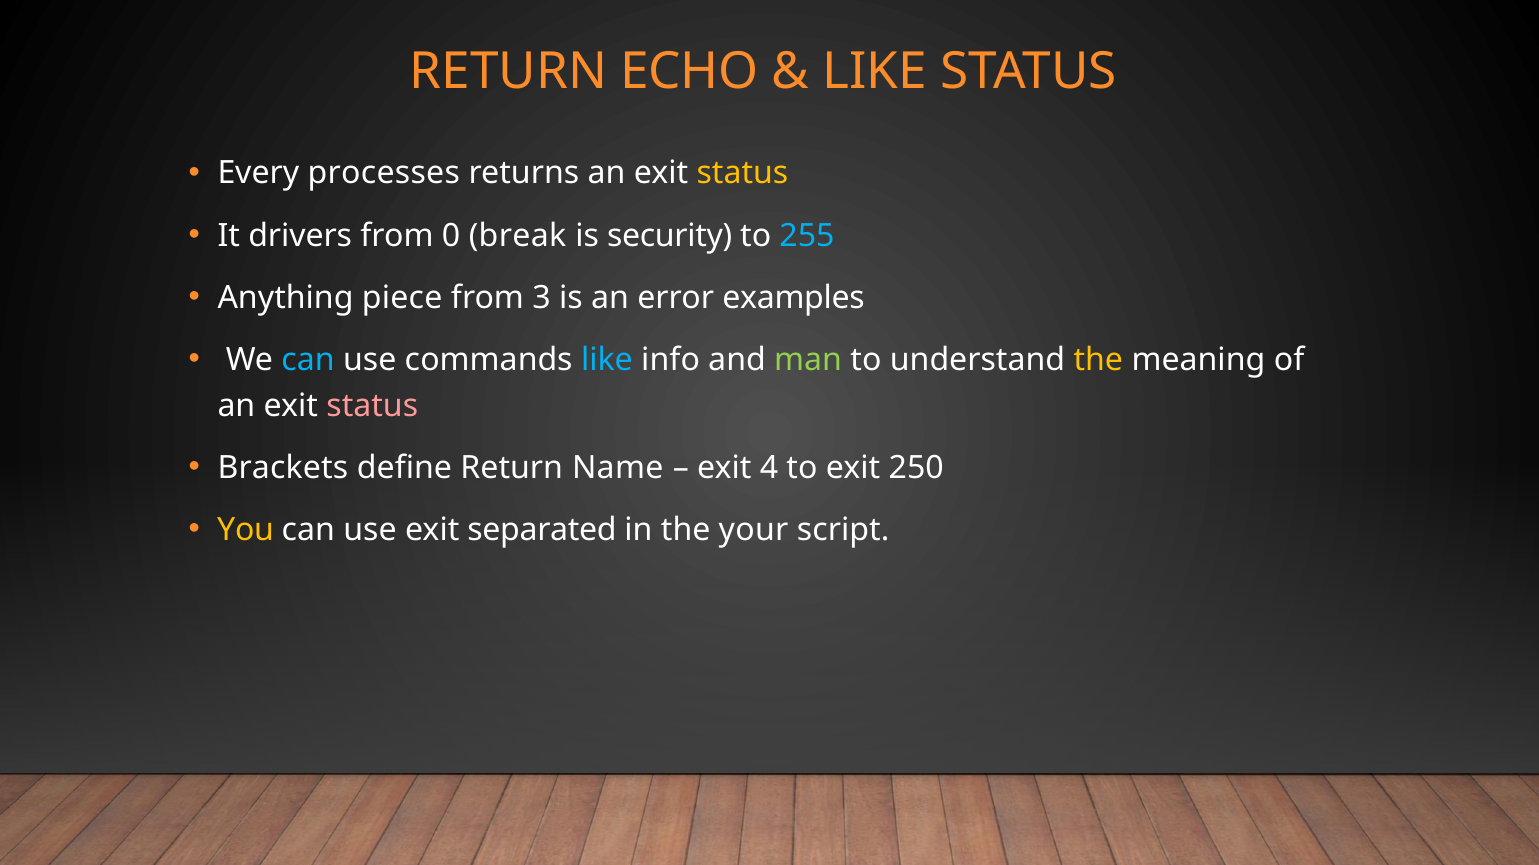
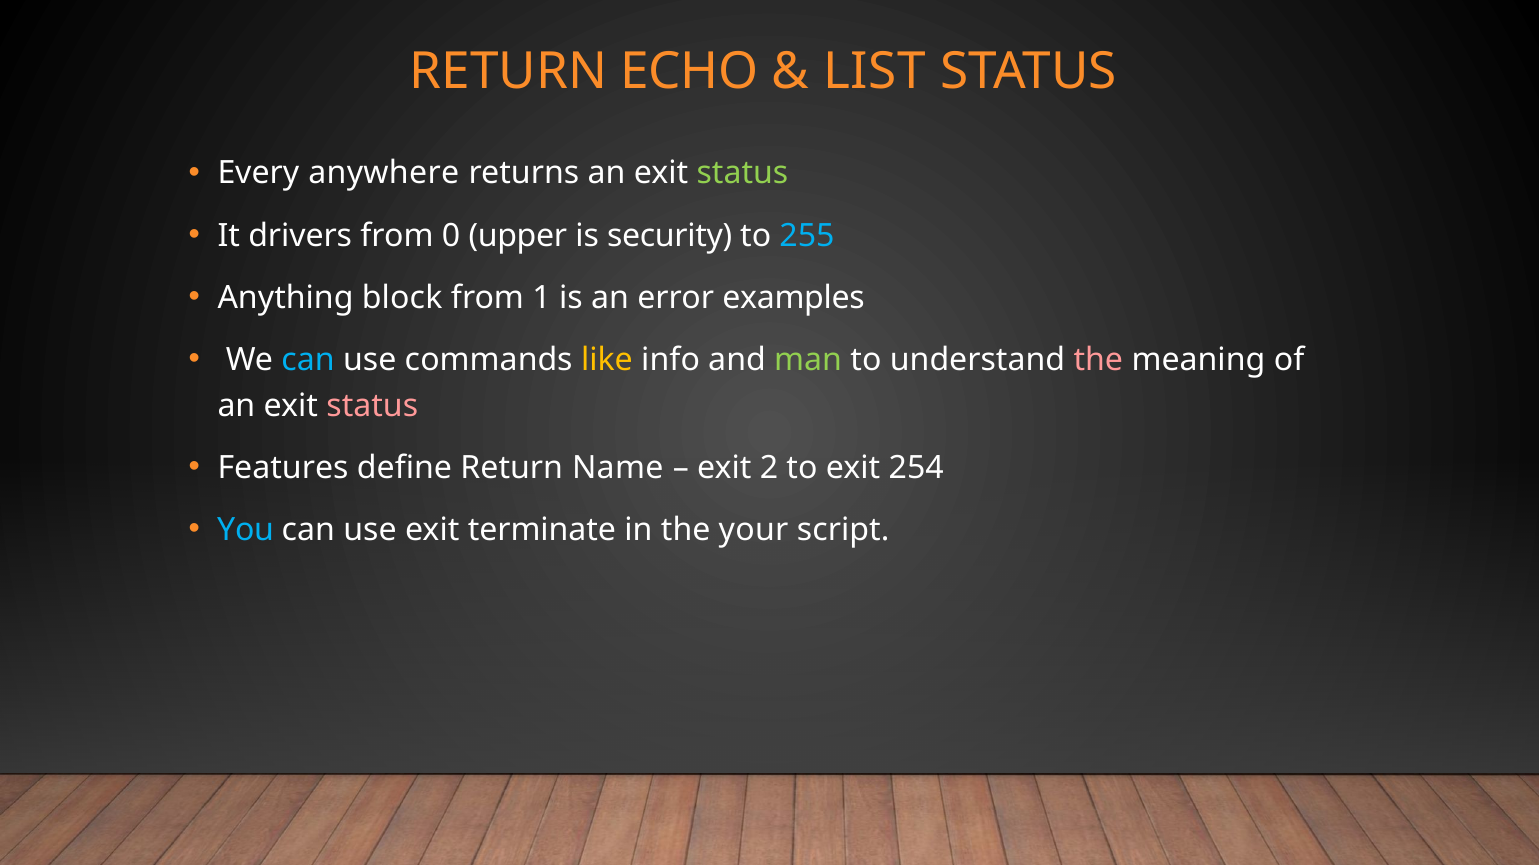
LIKE: LIKE -> LIST (874, 72)
processes: processes -> anywhere (384, 173)
status colour: yellow -> light green (742, 173)
break: break -> upper (518, 236)
piece: piece -> block (402, 298)
3: 3 -> 1 (542, 298)
like colour: light blue -> yellow (607, 360)
the colour: yellow -> pink (1098, 360)
Brackets: Brackets -> Features (283, 468)
4: 4 -> 2 (769, 468)
250: 250 -> 254 (916, 468)
You colour: yellow -> light blue (246, 531)
separated: separated -> terminate (542, 531)
